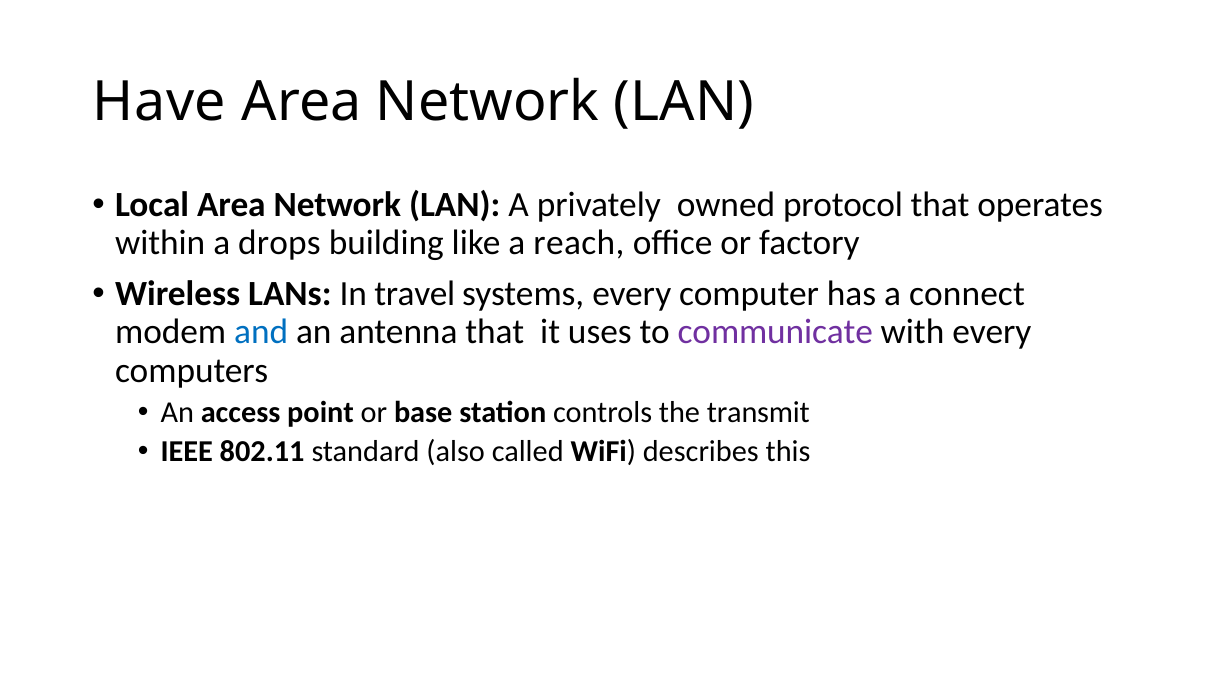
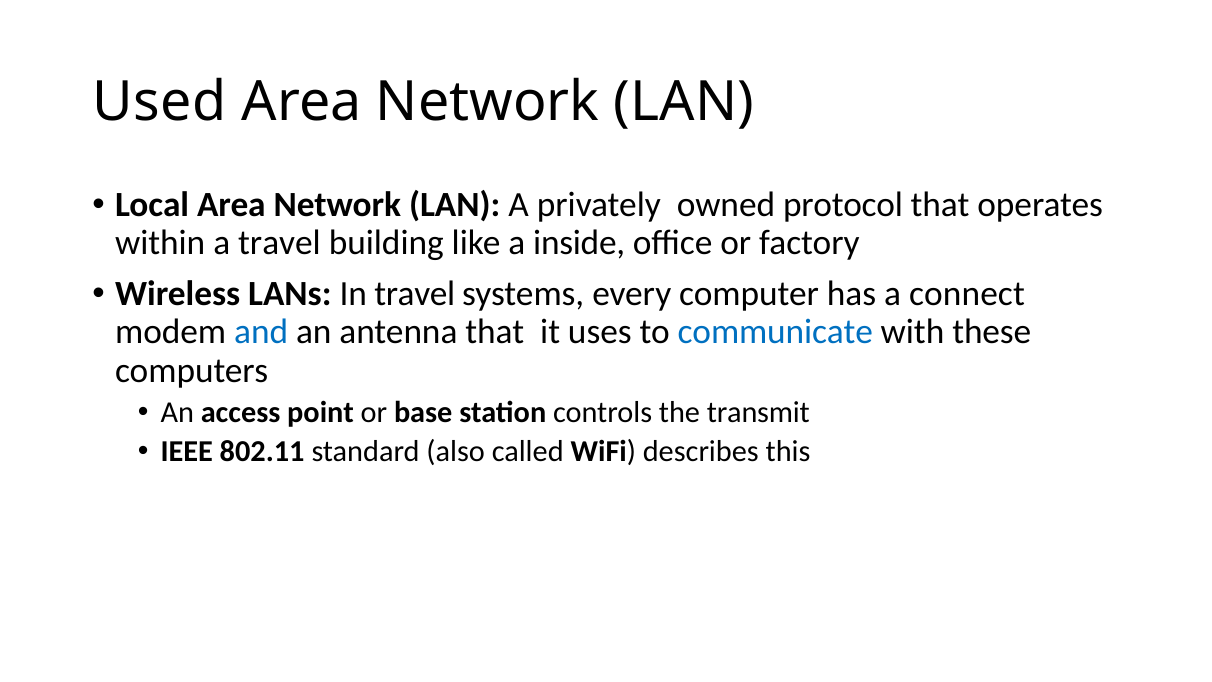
Have: Have -> Used (160, 102)
a drops: drops -> travel (280, 243)
reach: reach -> inside (579, 243)
communicate colour: purple -> blue (775, 332)
with every: every -> these (992, 332)
